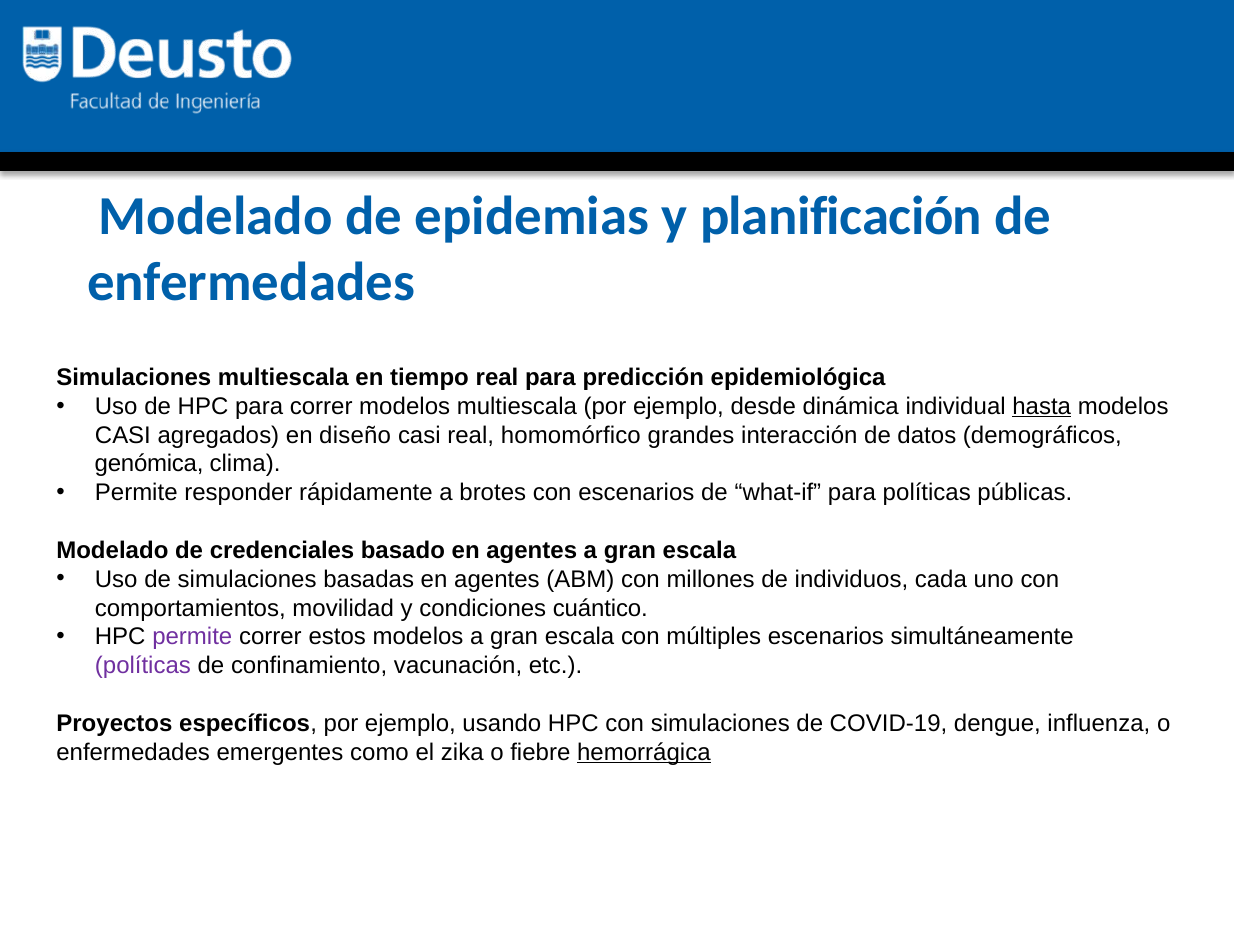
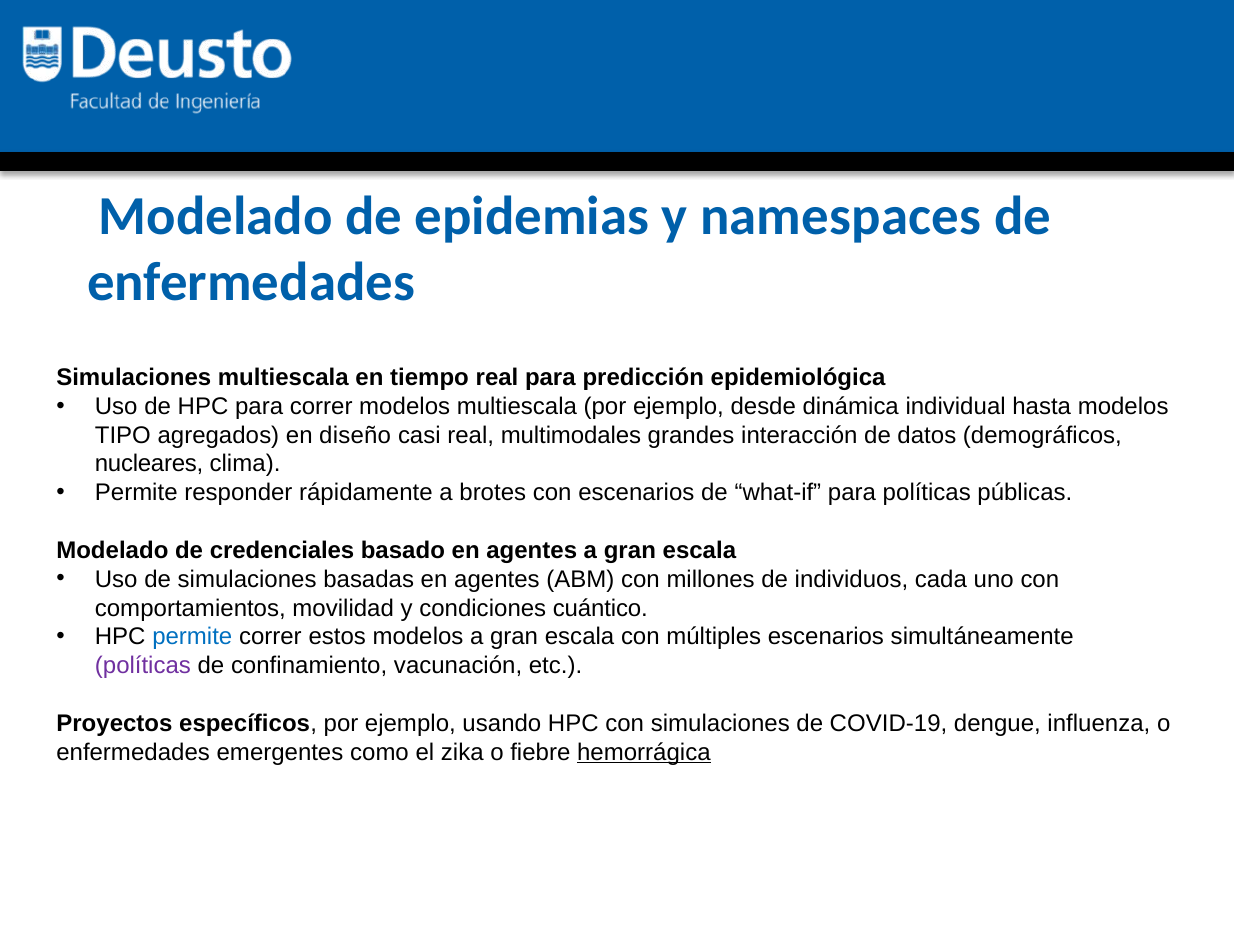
planificación: planificación -> namespaces (841, 217)
hasta underline: present -> none (1042, 406)
CASI: CASI -> TIPO (123, 435)
homomórfico: homomórfico -> multimodales (571, 435)
genómica: genómica -> nucleares (149, 464)
permite colour: purple -> blue (192, 637)
